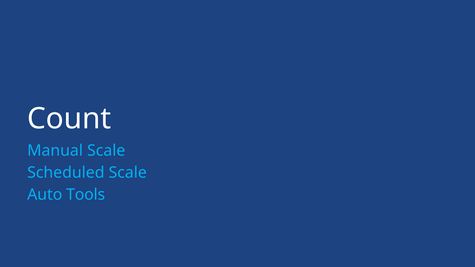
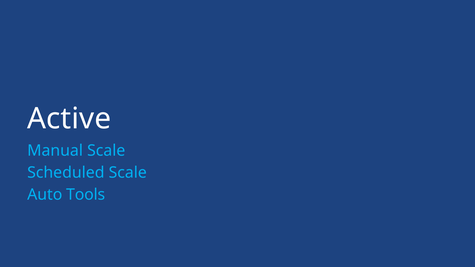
Count: Count -> Active (69, 119)
